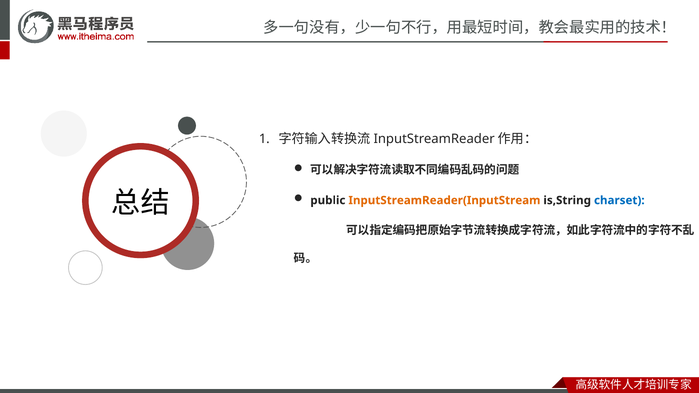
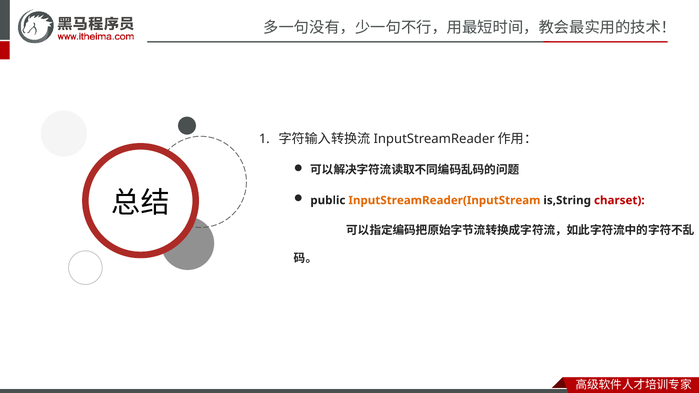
charset colour: blue -> red (619, 200)
